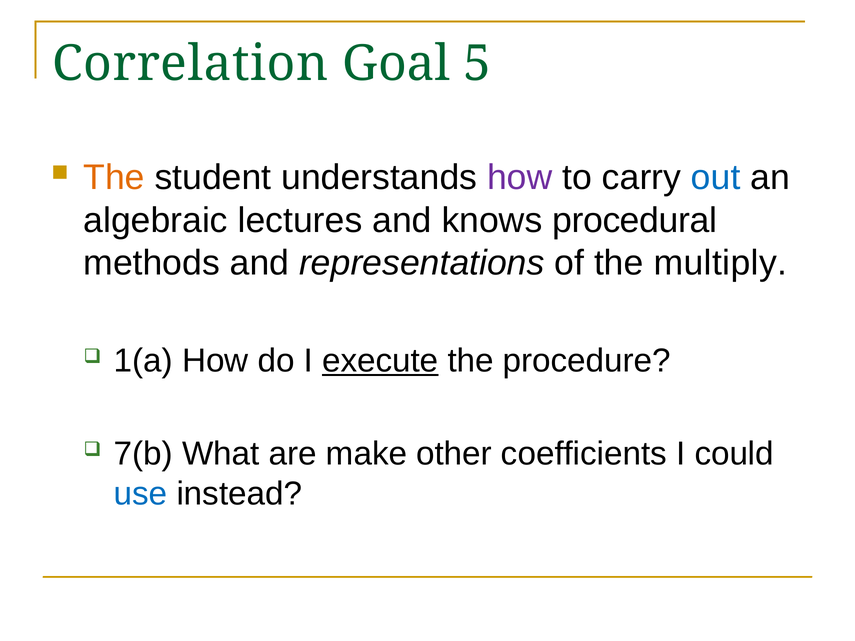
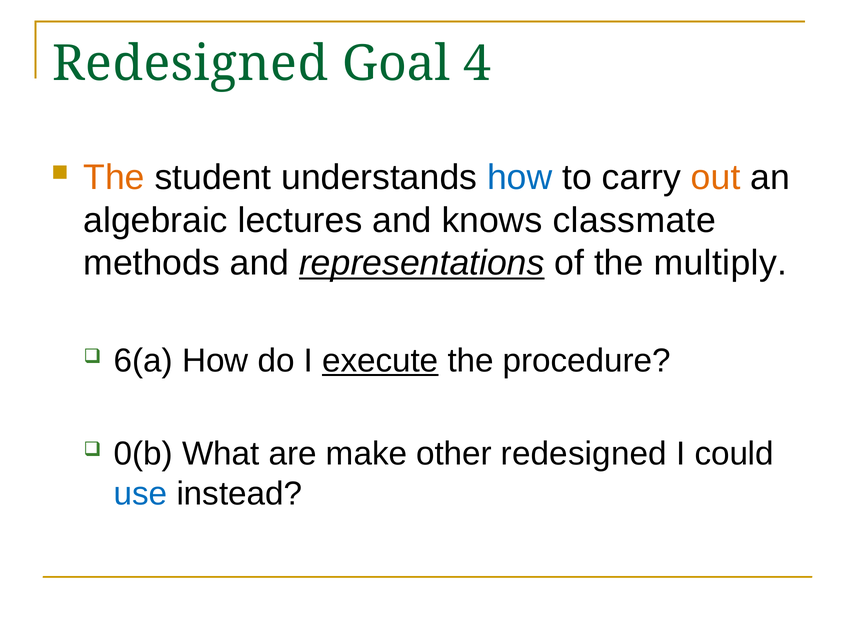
Correlation: Correlation -> Redesigned (190, 64)
5: 5 -> 4 (477, 64)
how colour: purple -> blue (520, 178)
out colour: blue -> orange (716, 178)
procedural: procedural -> classmate (634, 221)
representations underline: none -> present (422, 263)
1(a: 1(a -> 6(a (143, 361)
7(b: 7(b -> 0(b (143, 454)
other coefficients: coefficients -> redesigned (584, 454)
